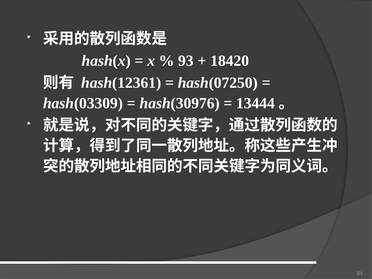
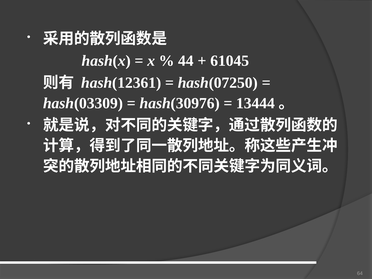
93: 93 -> 44 (186, 61)
18420: 18420 -> 61045 (230, 61)
